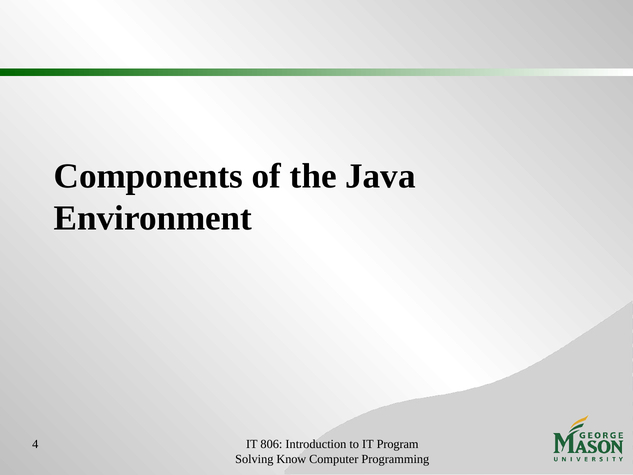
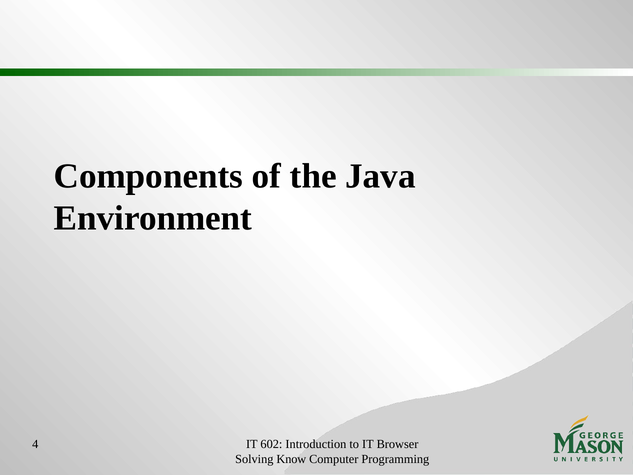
806: 806 -> 602 (271, 444)
Program: Program -> Browser (398, 444)
